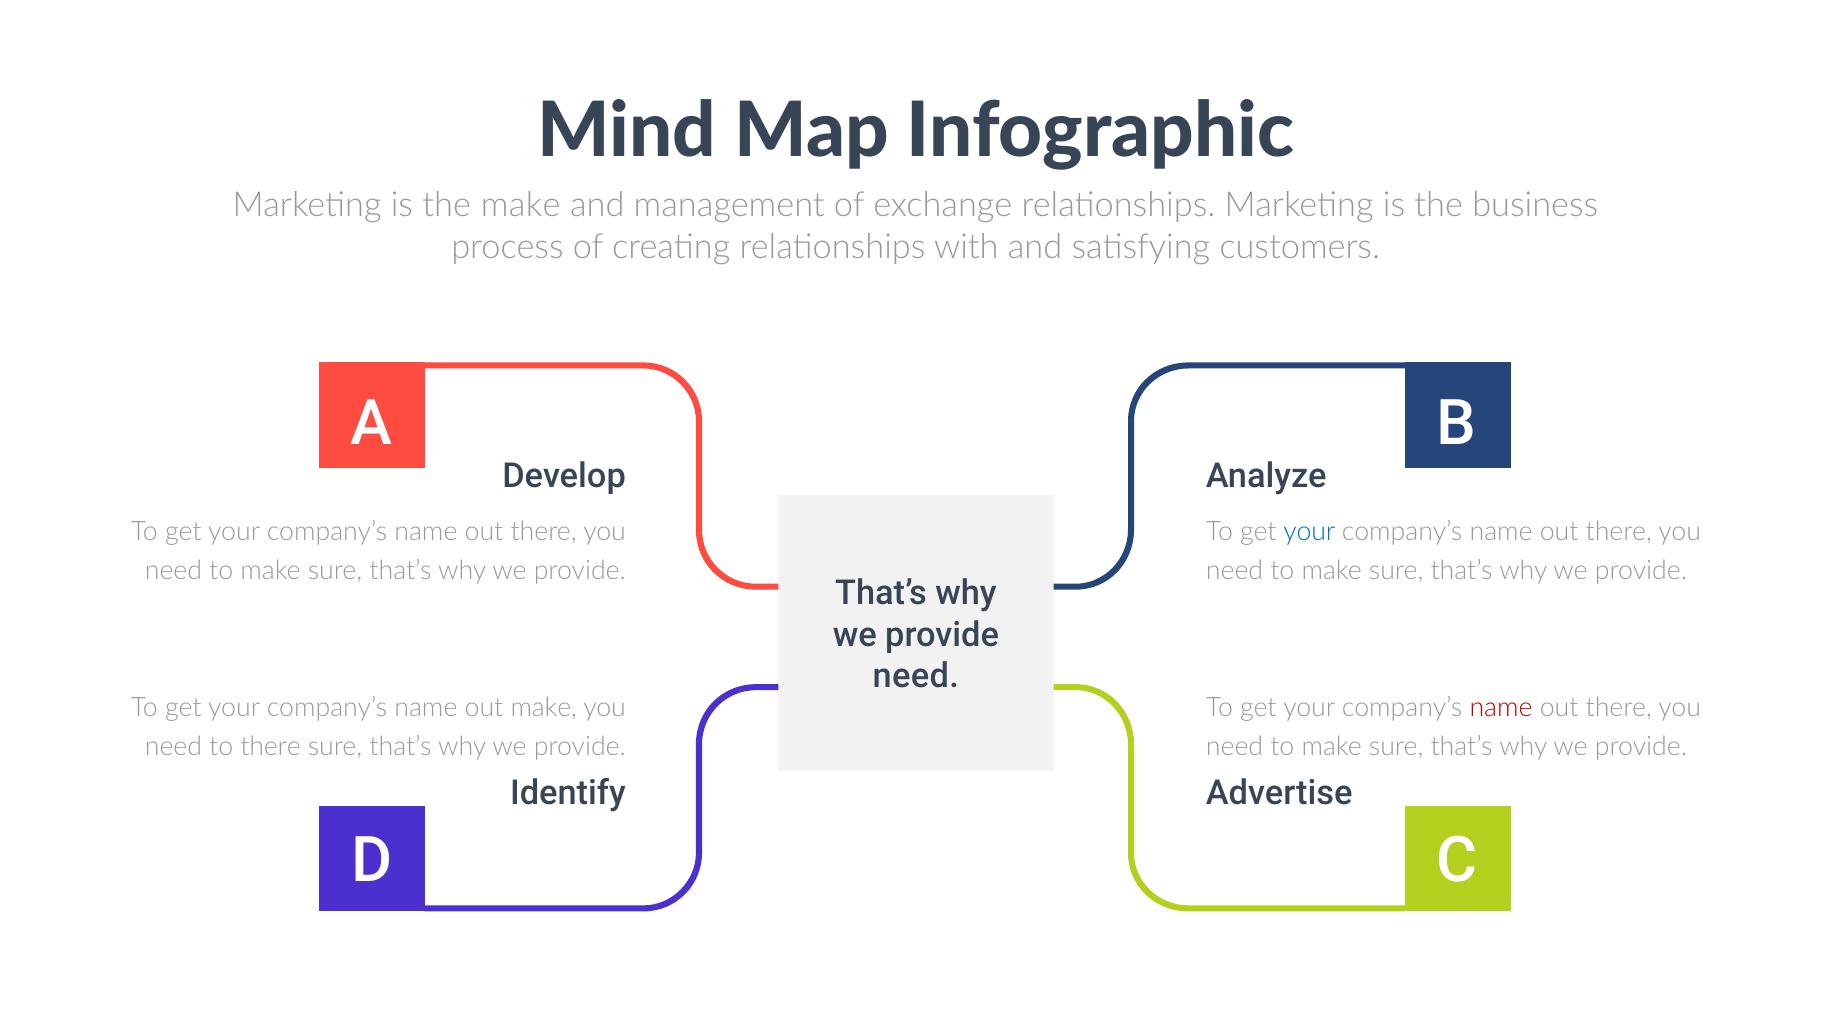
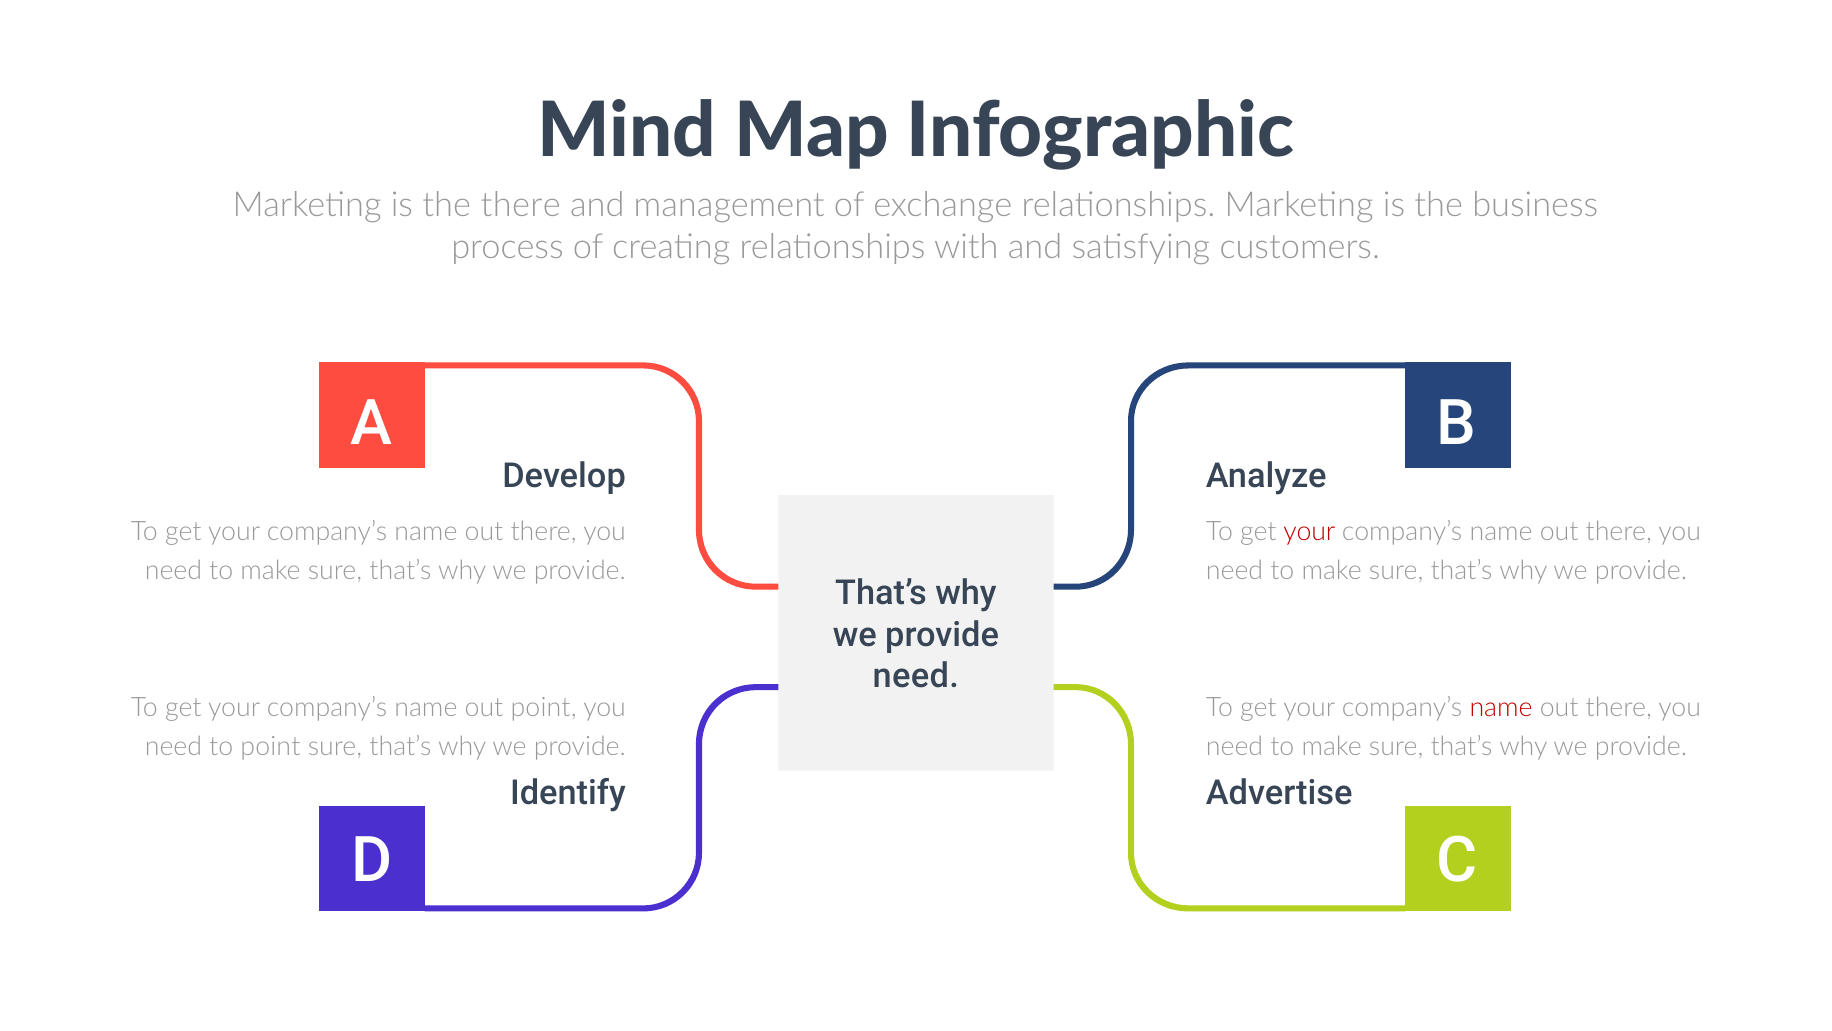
the make: make -> there (521, 205)
your colour: blue -> red (1309, 532)
out make: make -> point (544, 708)
to there: there -> point (270, 747)
